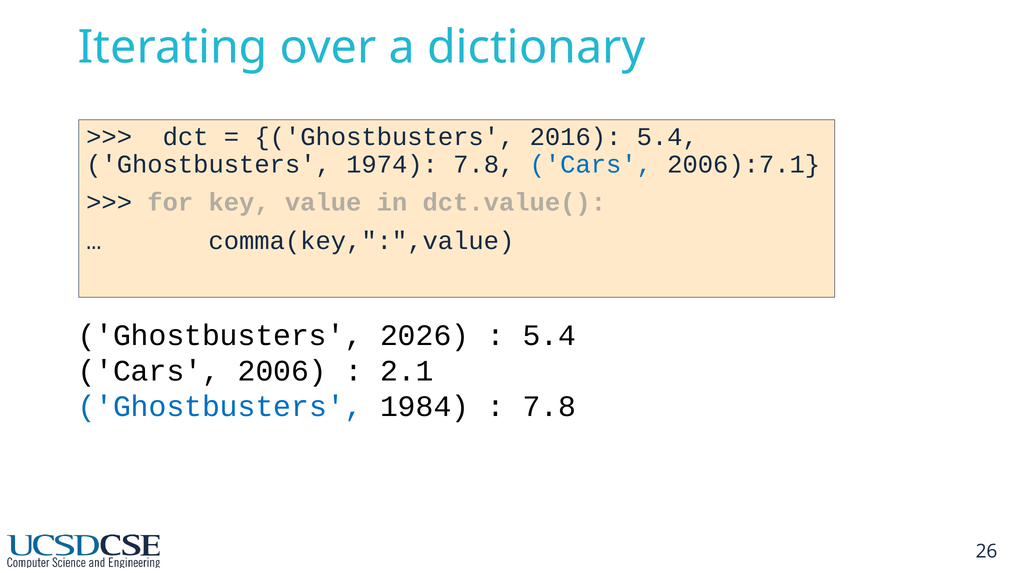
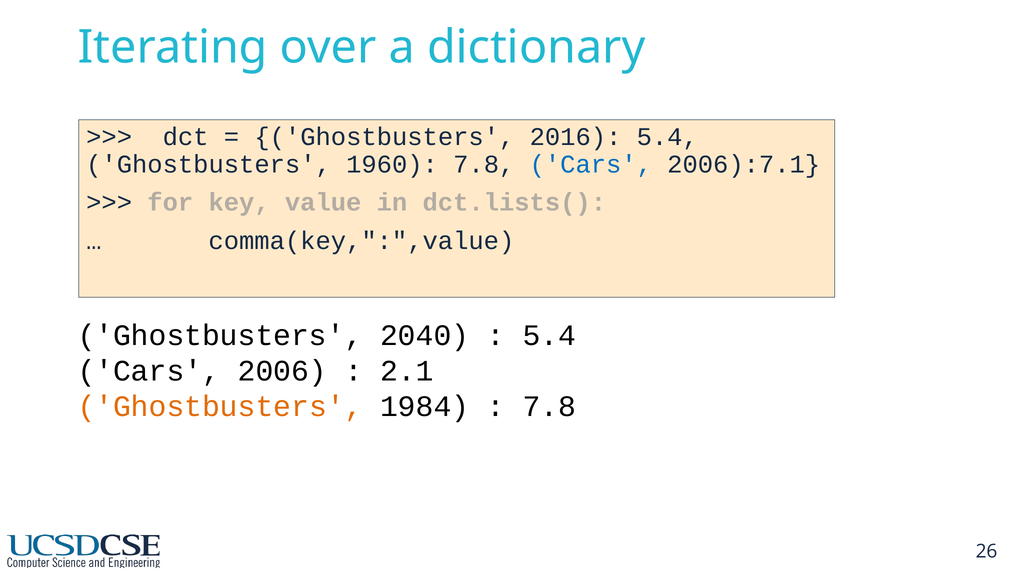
1974: 1974 -> 1960 (392, 164)
dct.value(: dct.value( -> dct.lists( (514, 203)
2026: 2026 -> 2040 (425, 335)
Ghostbusters colour: blue -> orange (220, 407)
